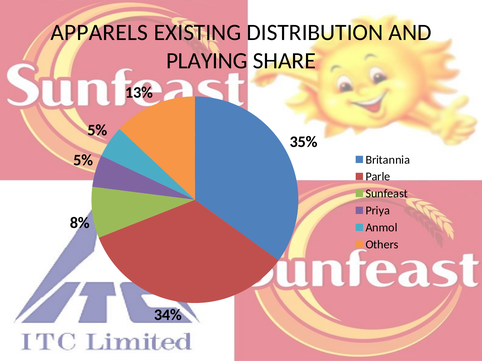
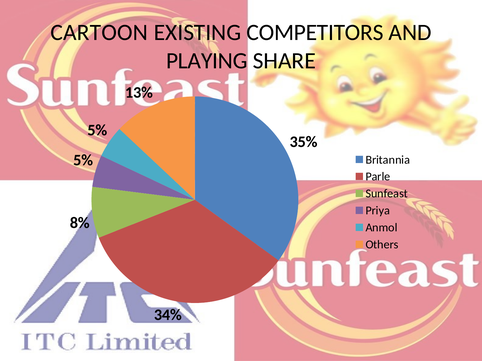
APPARELS: APPARELS -> CARTOON (99, 33)
DISTRIBUTION: DISTRIBUTION -> COMPETITORS (315, 33)
